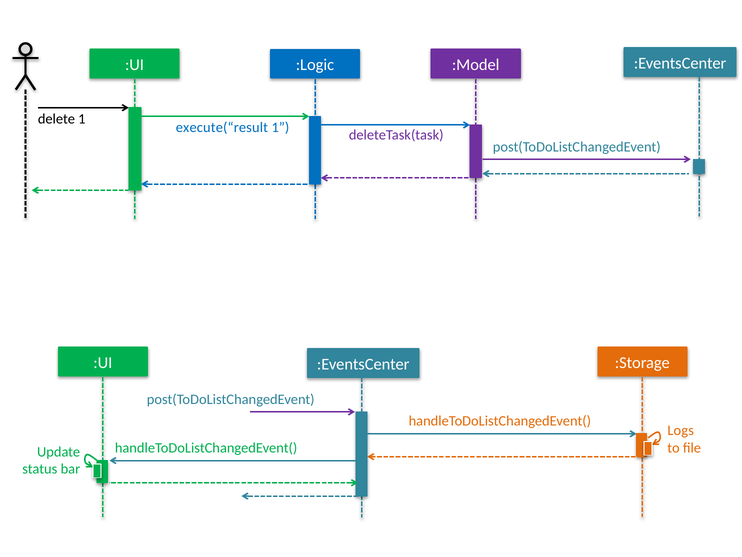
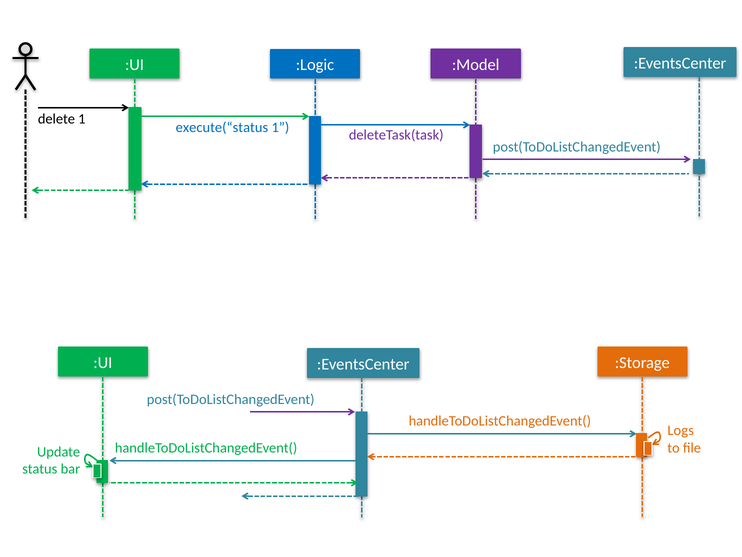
execute(“result: execute(“result -> execute(“status (222, 128)
